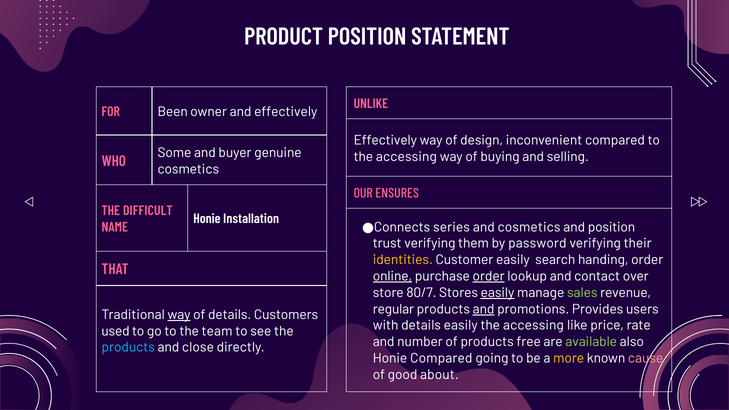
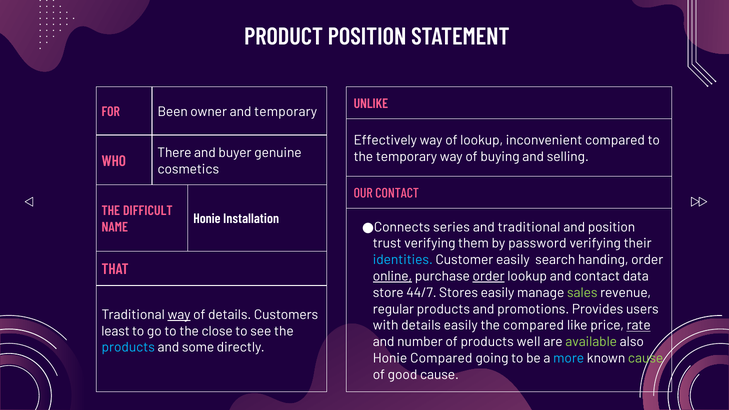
and effectively: effectively -> temporary (286, 112)
of design: design -> lookup (482, 140)
Some: Some -> There (174, 153)
accessing: accessing -> temporary (407, 157)
OUR ENSURES: ENSURES -> CONTACT (397, 193)
and cosmetics: cosmetics -> traditional (529, 227)
identities colour: yellow -> light blue (403, 260)
over: over -> data (636, 276)
80/7: 80/7 -> 44/7 (421, 293)
easily underline: present -> none (498, 293)
and underline: present -> none (484, 309)
accessing: accessing -> compared (533, 325)
rate underline: none -> present (639, 325)
used: used -> least (116, 331)
team: team -> close (217, 331)
free: free -> well (529, 342)
close: close -> some (198, 347)
more colour: yellow -> light blue (569, 358)
cause colour: pink -> light green (646, 358)
good about: about -> cause (439, 375)
